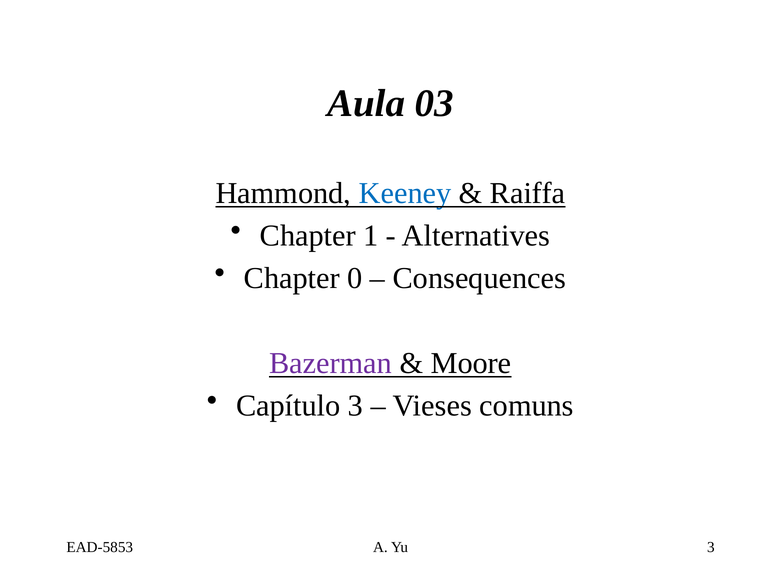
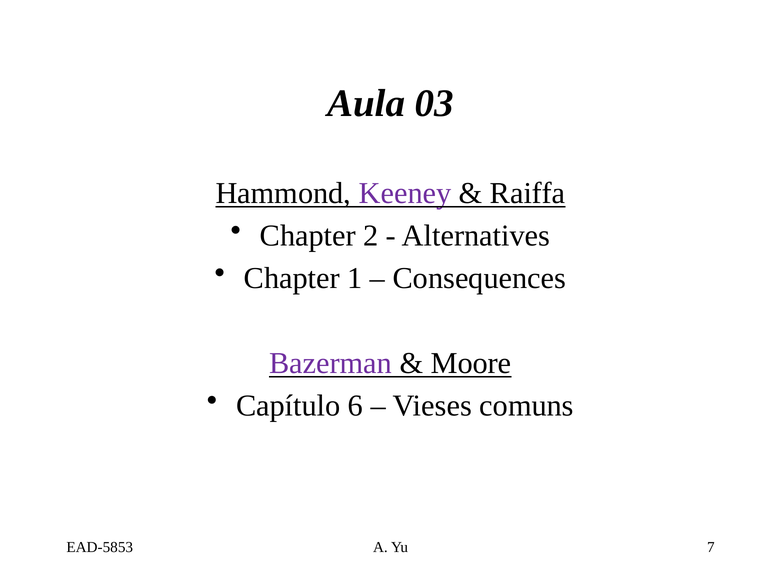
Keeney colour: blue -> purple (405, 193)
1: 1 -> 2 (371, 236)
0: 0 -> 1 (355, 279)
Capítulo 3: 3 -> 6 (356, 406)
Yu 3: 3 -> 7 (711, 548)
